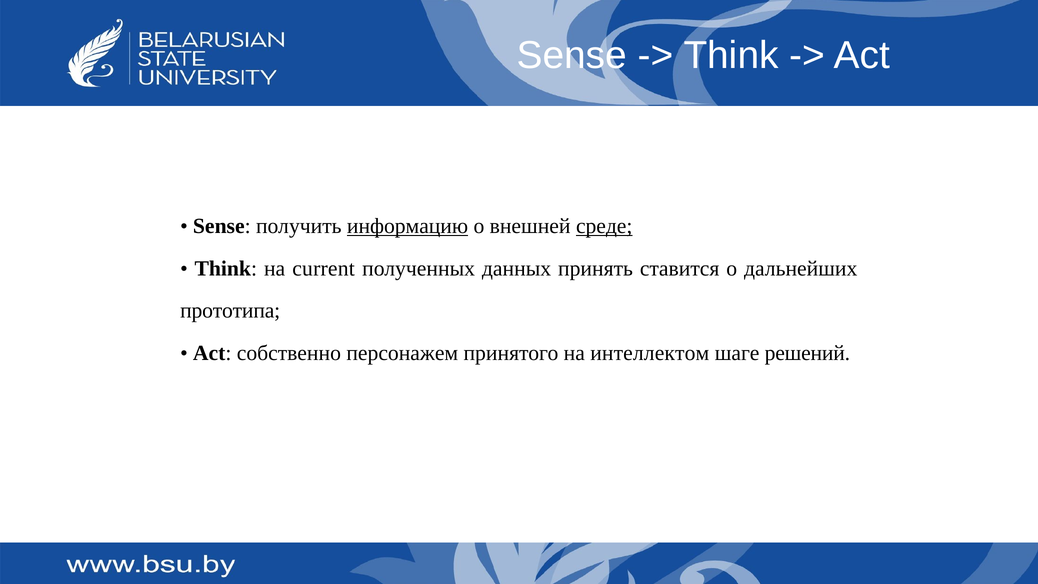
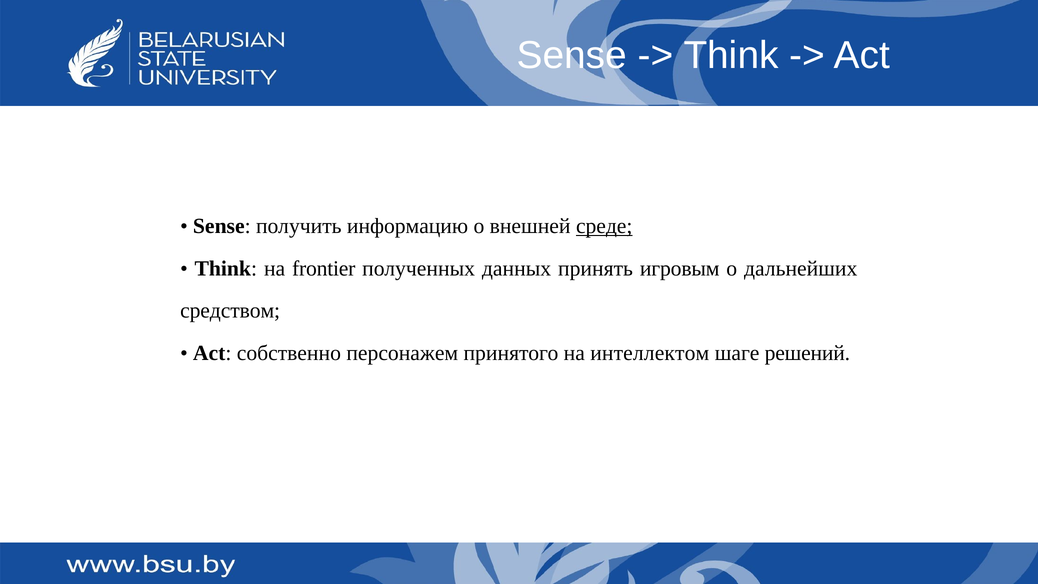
информацию underline: present -> none (408, 226)
current: current -> frontier (324, 268)
ставится: ставится -> игровым (680, 268)
прототипа: прототипа -> средством (230, 311)
